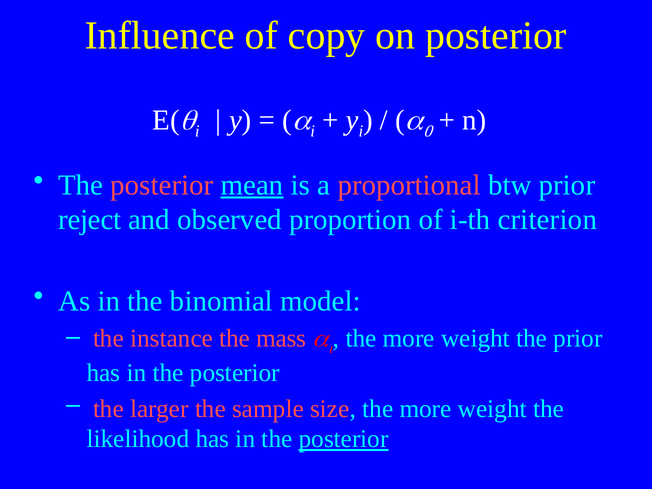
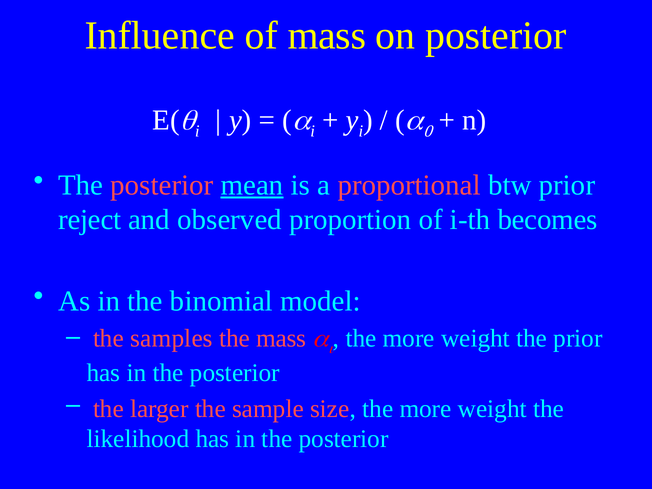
of copy: copy -> mass (327, 35)
criterion: criterion -> becomes (548, 220)
instance: instance -> samples (172, 339)
posterior underline: present -> none (344, 439)
